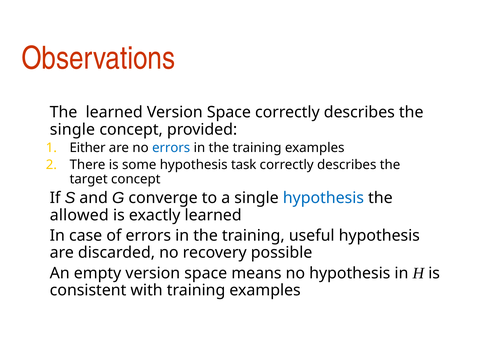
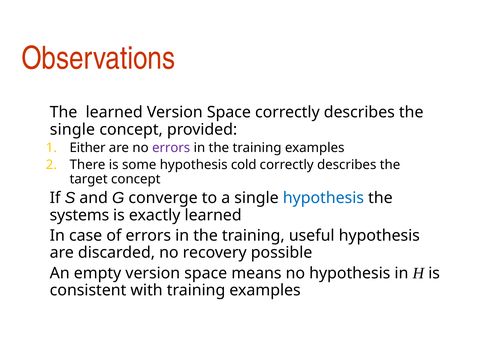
errors colour: blue -> purple (171, 148)
task: task -> cold (244, 165)
allowed: allowed -> systems (79, 215)
